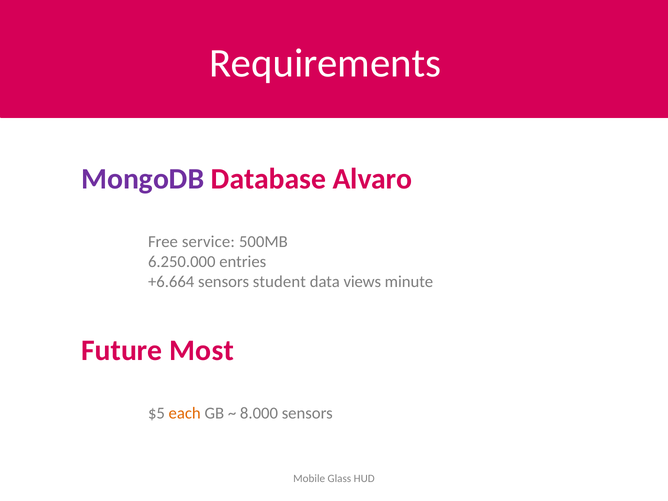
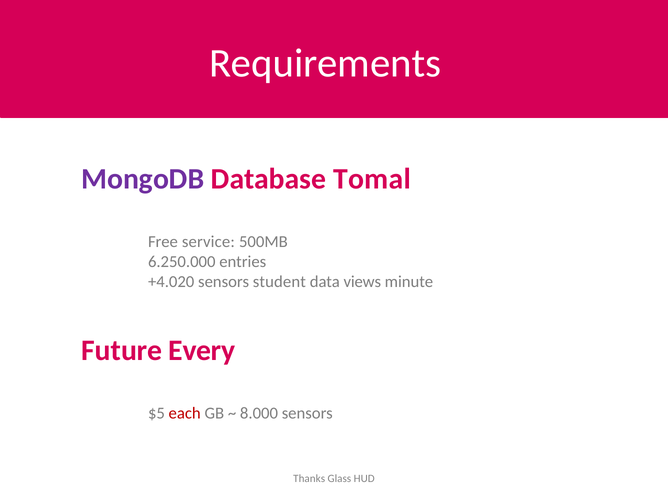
Alvaro: Alvaro -> Tomal (372, 179)
+6.664: +6.664 -> +4.020 (171, 282)
Most: Most -> Every (202, 351)
each colour: orange -> red (185, 413)
Mobile: Mobile -> Thanks (309, 478)
